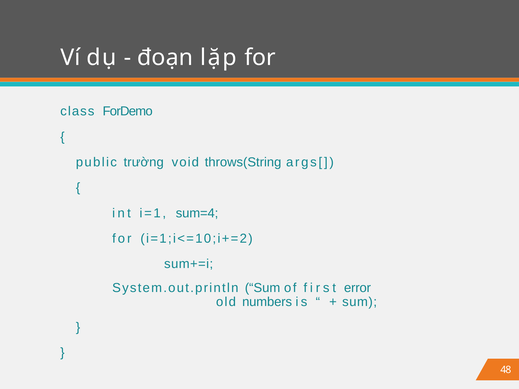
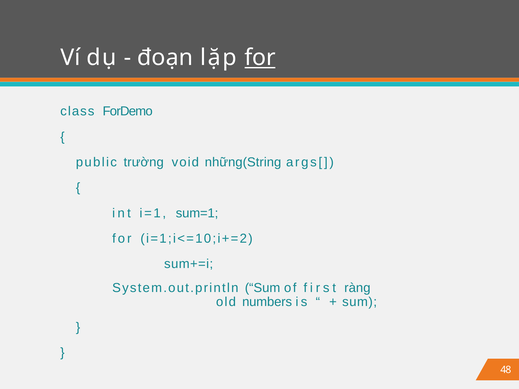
for underline: none -> present (260, 58)
throws(String: throws(String -> những(String (243, 162)
sum=4: sum=4 -> sum=1 (197, 213)
error: error -> ràng (357, 288)
